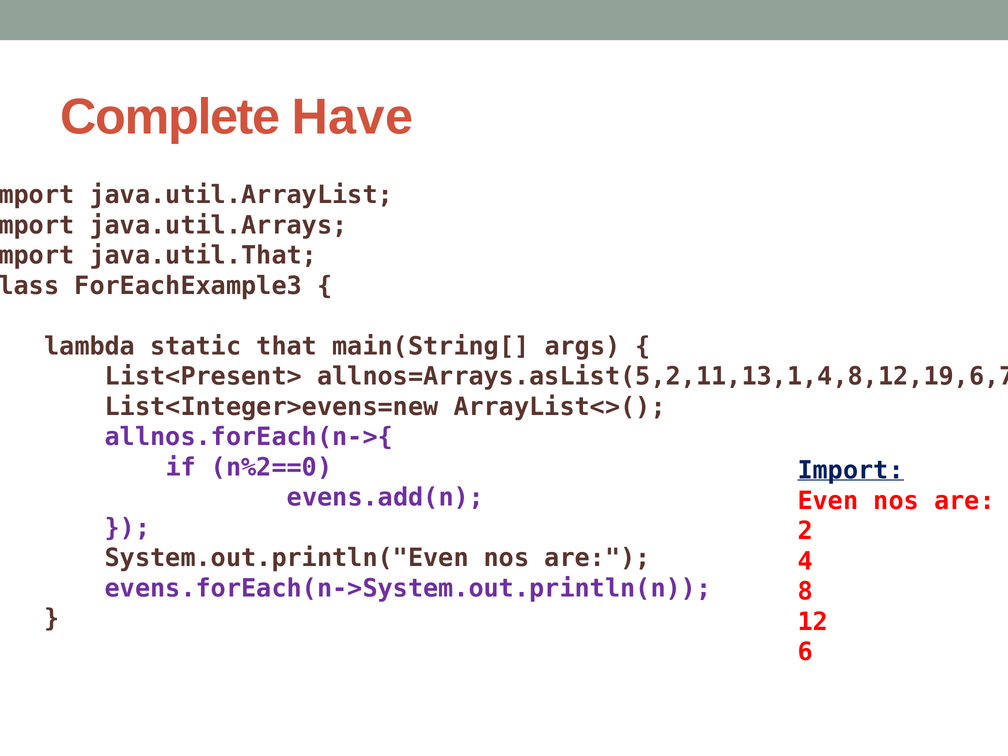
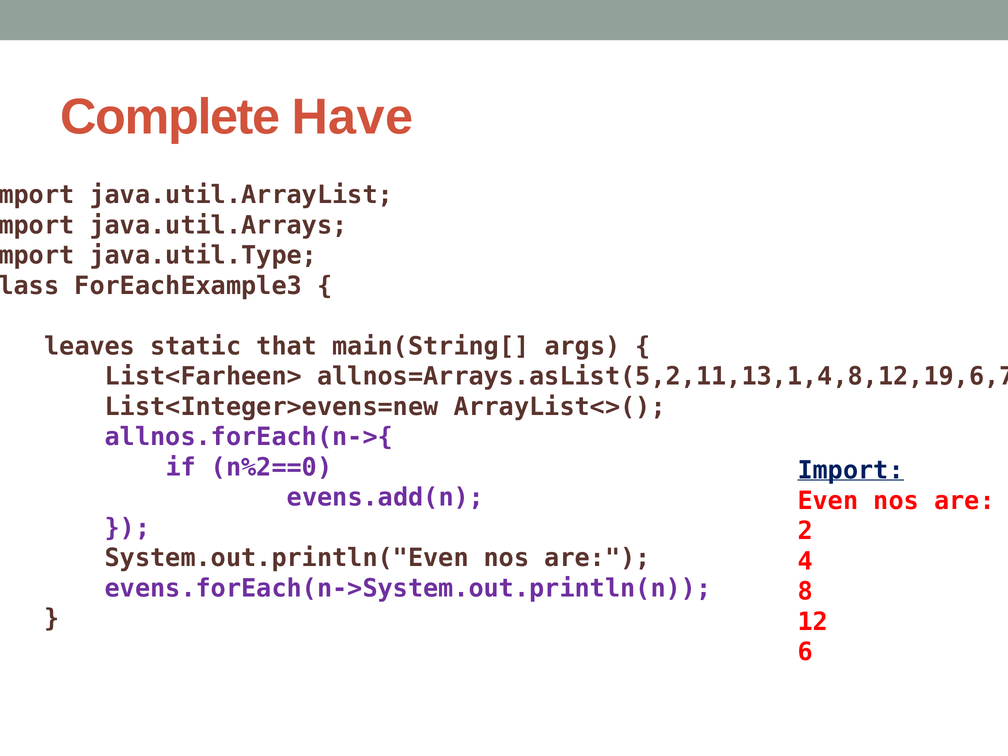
java.util.That: java.util.That -> java.util.Type (203, 256)
lambda: lambda -> leaves (90, 346)
List<Present>: List<Present> -> List<Farheen> (203, 377)
